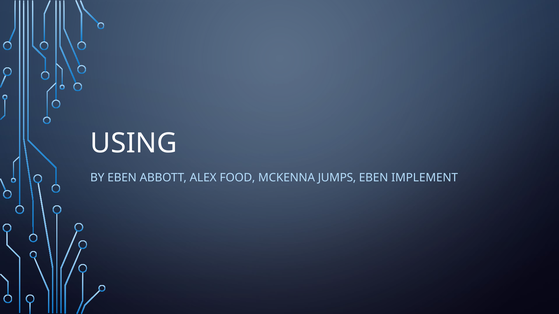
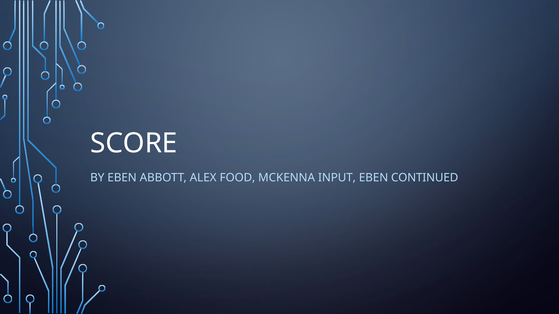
USING: USING -> SCORE (134, 144)
JUMPS: JUMPS -> INPUT (337, 178)
IMPLEMENT: IMPLEMENT -> CONTINUED (425, 178)
